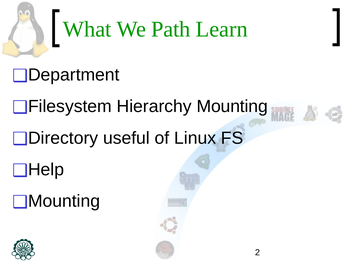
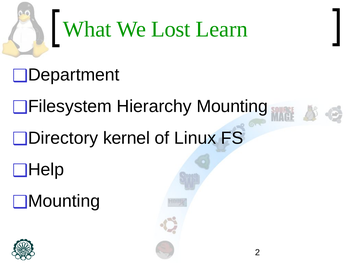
Path: Path -> Lost (171, 29)
useful: useful -> kernel (126, 138)
